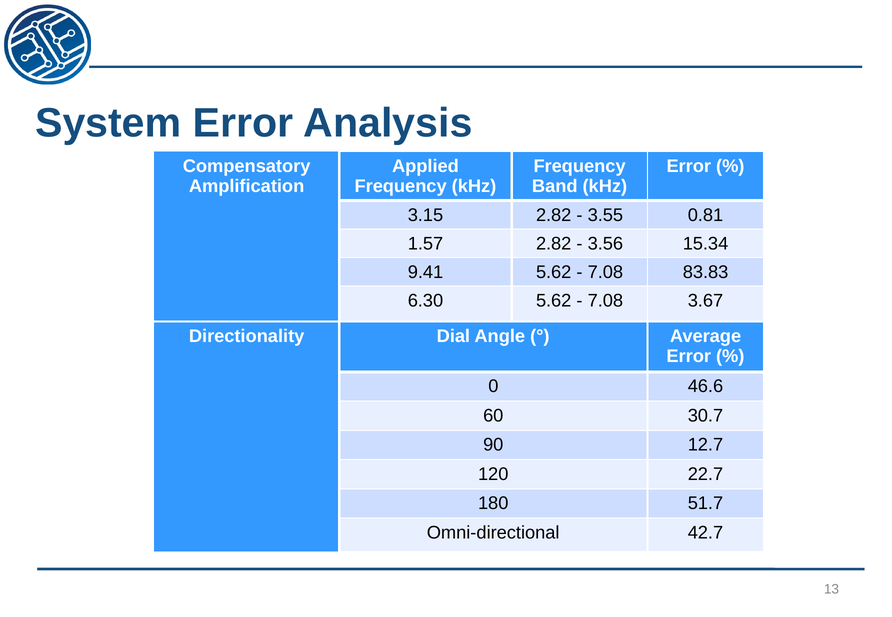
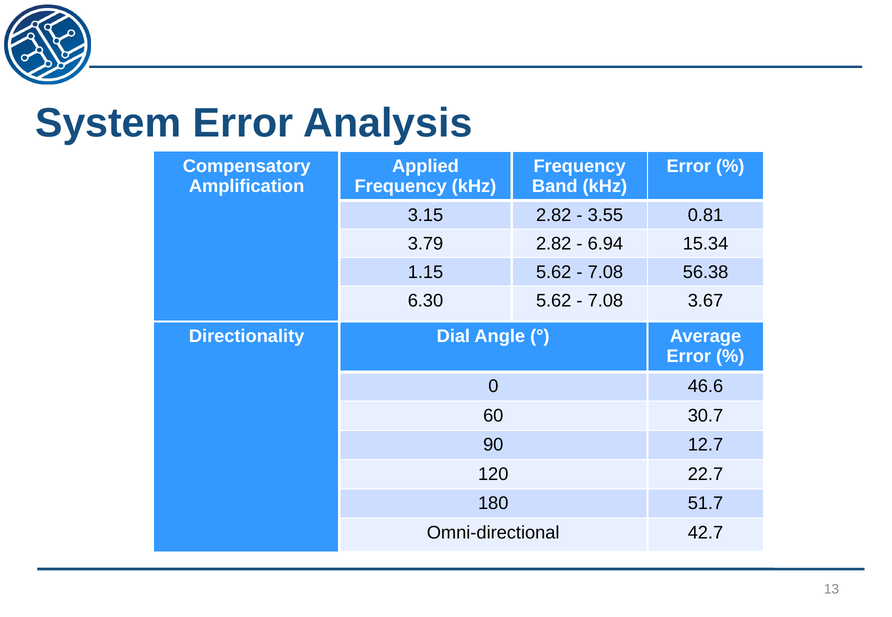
1.57: 1.57 -> 3.79 (426, 244)
3.56: 3.56 -> 6.94 (605, 244)
9.41: 9.41 -> 1.15 (426, 272)
83.83: 83.83 -> 56.38 (706, 272)
